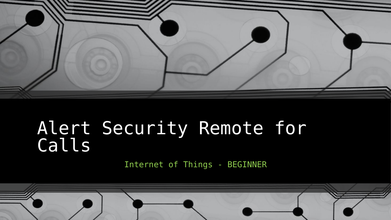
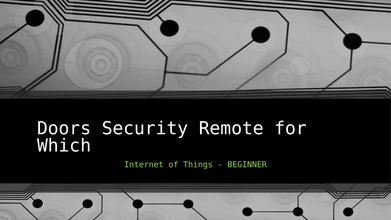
Alert: Alert -> Doors (64, 128)
Calls: Calls -> Which (64, 146)
